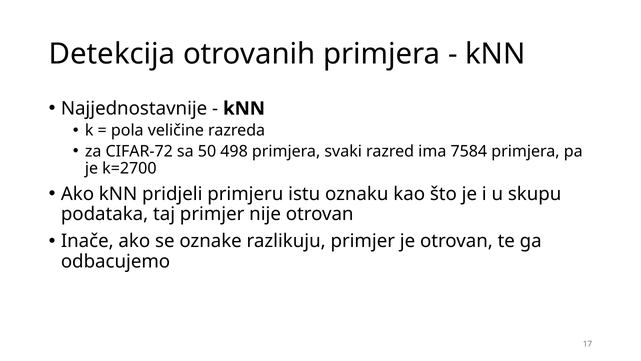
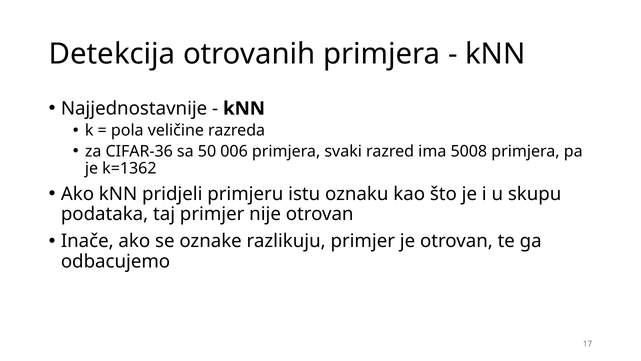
CIFAR-72: CIFAR-72 -> CIFAR-36 (139, 151)
498: 498 -> 006 (234, 151)
7584: 7584 -> 5008 (469, 151)
k=2700: k=2700 -> k=1362 (129, 168)
